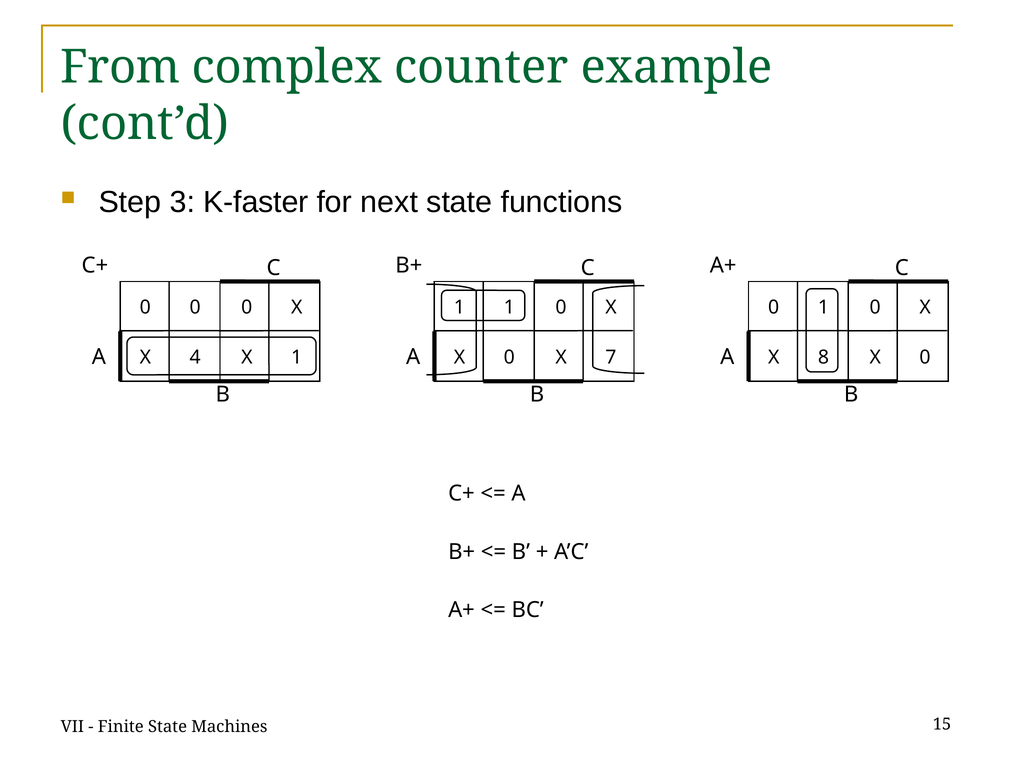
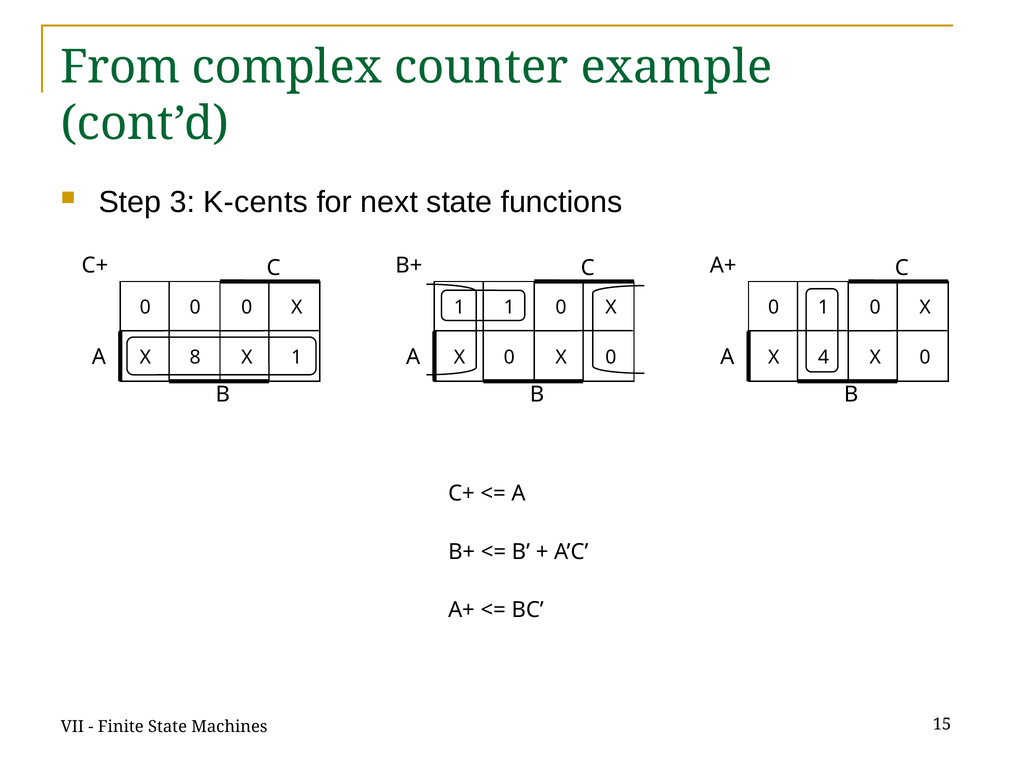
K-faster: K-faster -> K-cents (256, 202)
4: 4 -> 8 (195, 357)
7: 7 -> 0 (611, 357)
8: 8 -> 4 (823, 357)
